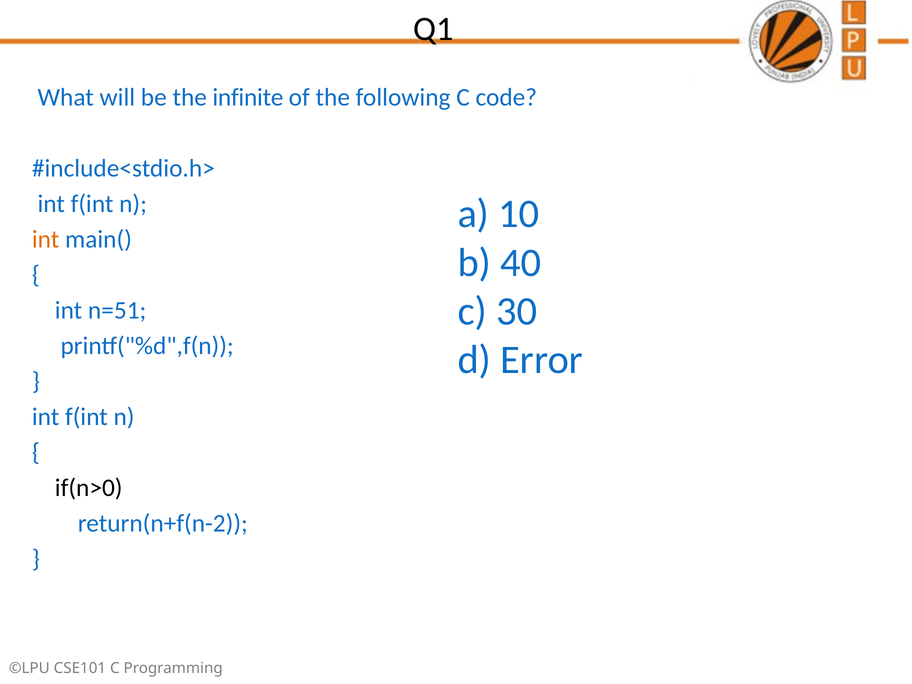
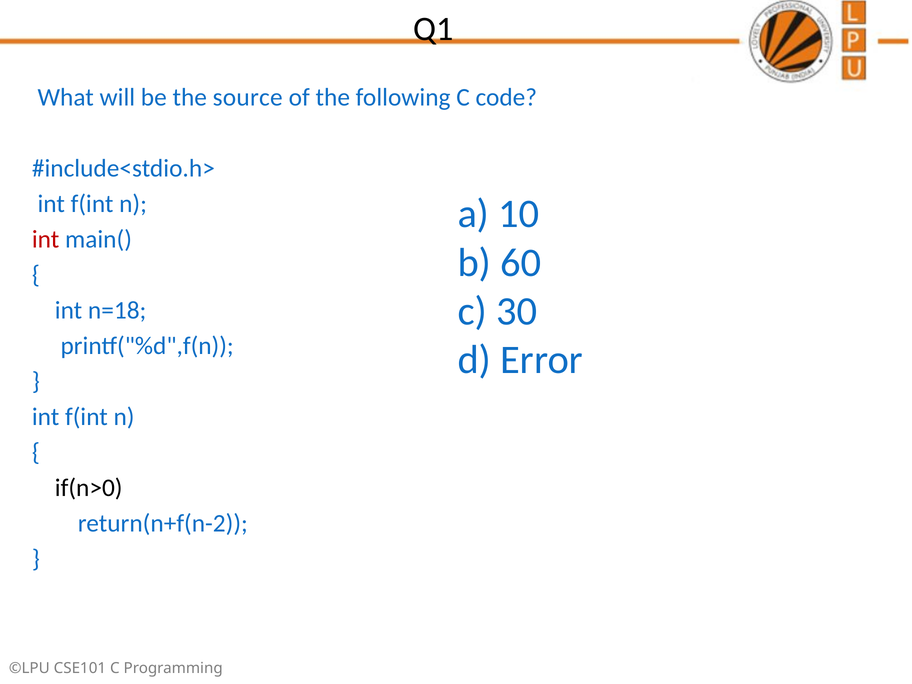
infinite: infinite -> source (248, 98)
int colour: orange -> red (46, 239)
40: 40 -> 60 (521, 263)
n=51: n=51 -> n=18 (117, 310)
